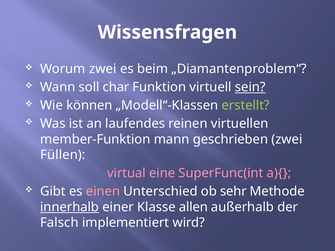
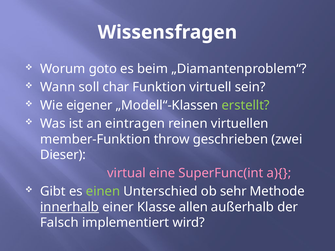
Worum zwei: zwei -> goto (103, 69)
sein underline: present -> none (250, 87)
können: können -> eigener (89, 106)
laufendes: laufendes -> eintragen (135, 124)
mann: mann -> throw (172, 139)
Füllen: Füllen -> Dieser (63, 155)
einen colour: pink -> light green (103, 192)
